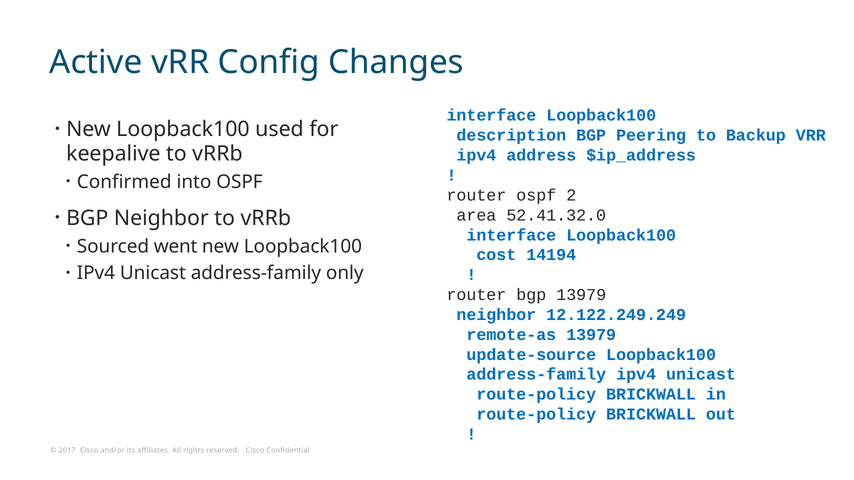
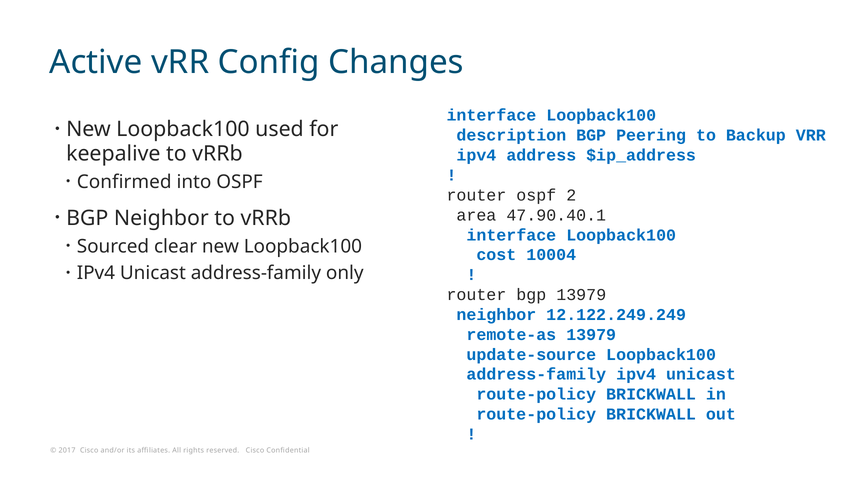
52.41.32.0: 52.41.32.0 -> 47.90.40.1 (556, 215)
went: went -> clear (176, 246)
14194: 14194 -> 10004 (551, 255)
